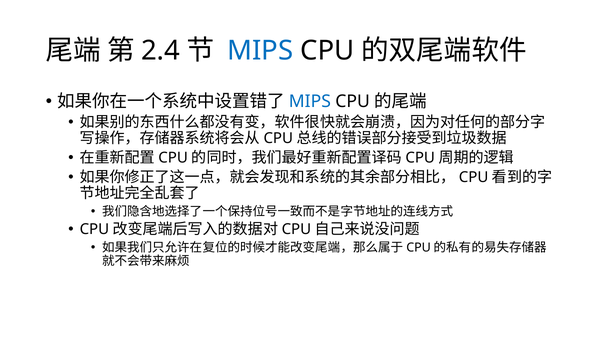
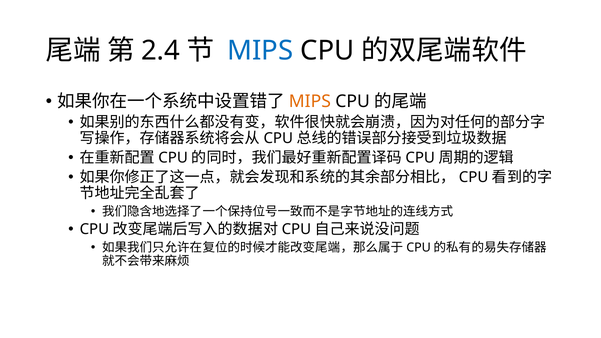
MIPS colour: blue -> orange (310, 102)
